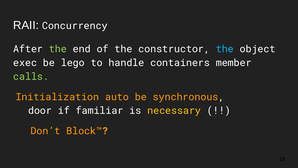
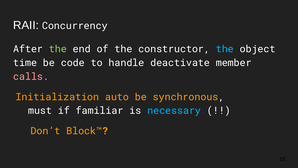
exec: exec -> time (25, 63)
lego: lego -> code (73, 63)
containers: containers -> deactivate (180, 63)
calls colour: light green -> pink (31, 76)
door: door -> must (40, 110)
necessary colour: yellow -> light blue (174, 110)
